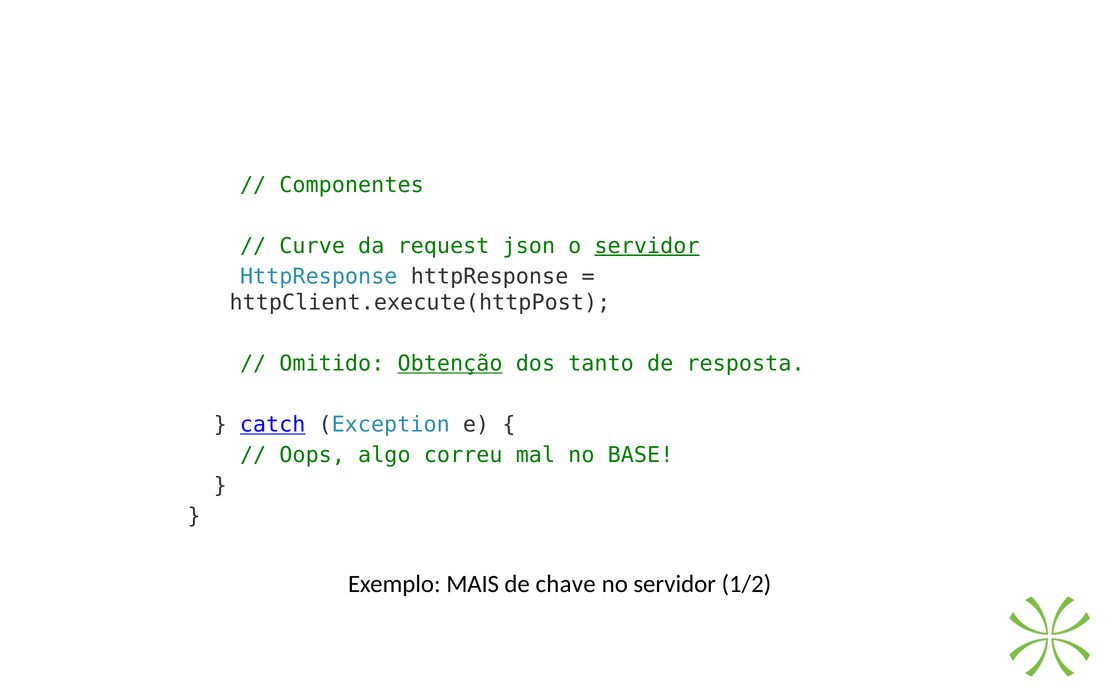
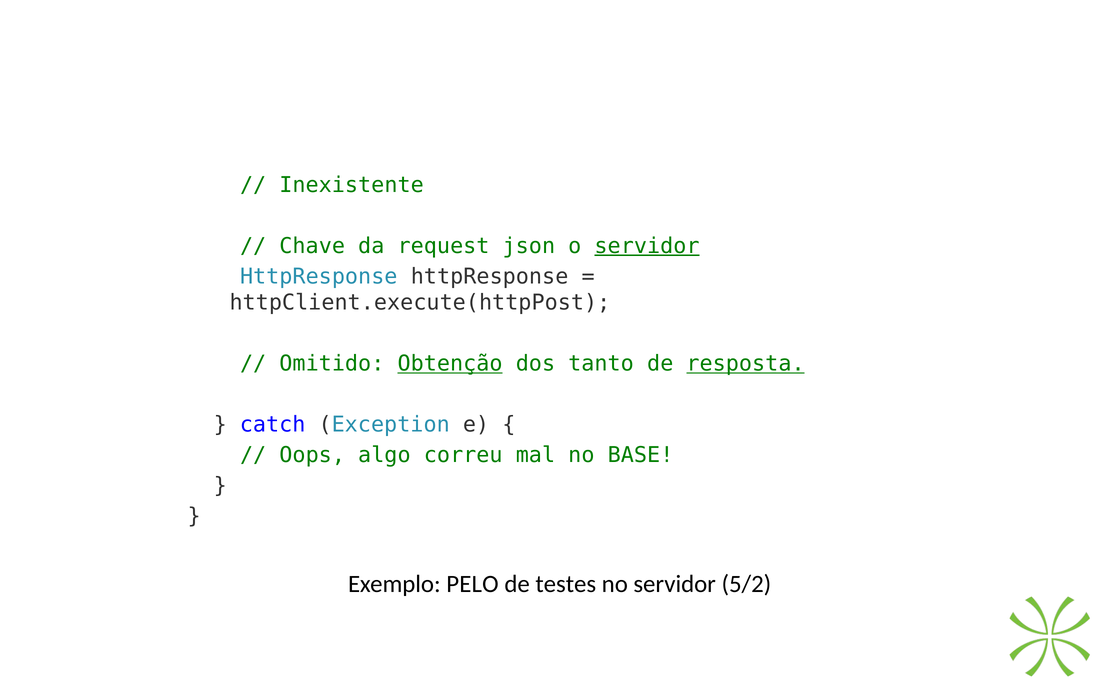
Componentes: Componentes -> Inexistente (352, 185)
Curve: Curve -> Chave (312, 246)
resposta underline: none -> present (746, 364)
catch underline: present -> none (273, 425)
MAIS: MAIS -> PELO (472, 584)
chave: chave -> testes (566, 584)
1/2: 1/2 -> 5/2 (746, 584)
